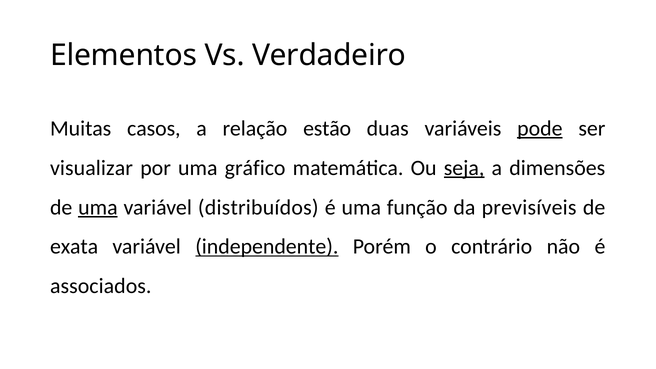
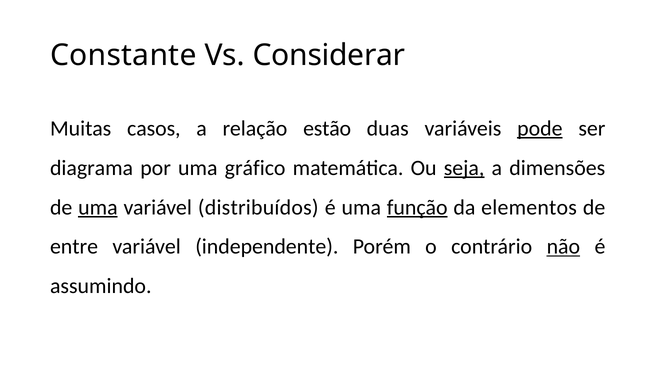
Elementos: Elementos -> Constante (123, 55)
Verdadeiro: Verdadeiro -> Considerar (329, 55)
visualizar: visualizar -> diagrama (92, 168)
função underline: none -> present (417, 207)
previsíveis: previsíveis -> elementos (529, 207)
exata: exata -> entre (74, 247)
independente underline: present -> none (267, 247)
não underline: none -> present (563, 247)
associados: associados -> assumindo (101, 286)
